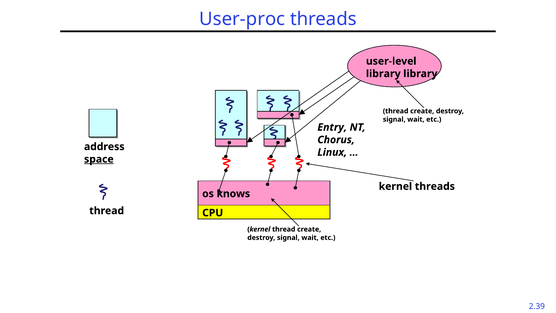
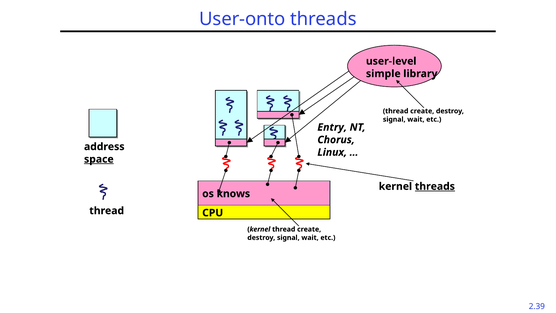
User-proc: User-proc -> User-onto (242, 19)
library: library -> simple (383, 74)
threads underline: none -> present (435, 186)
